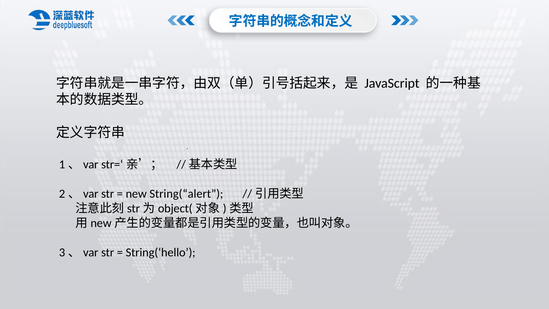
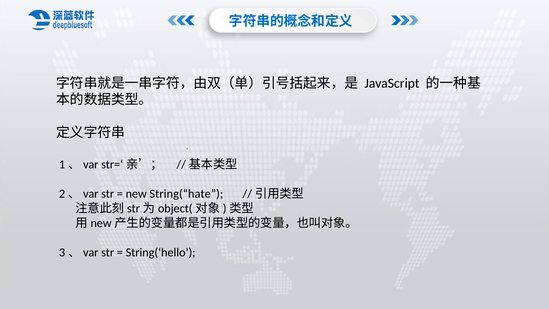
String(“alert: String(“alert -> String(“hate (186, 194)
